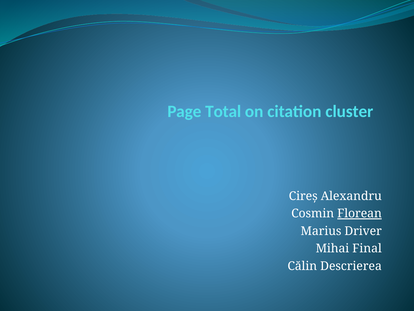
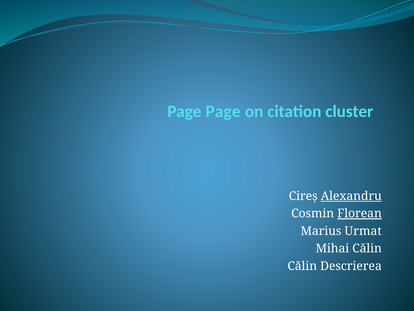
Page Total: Total -> Page (223, 111)
Alexandru underline: none -> present (351, 196)
Driver: Driver -> Urmat (363, 231)
Mihai Final: Final -> Călin (367, 248)
